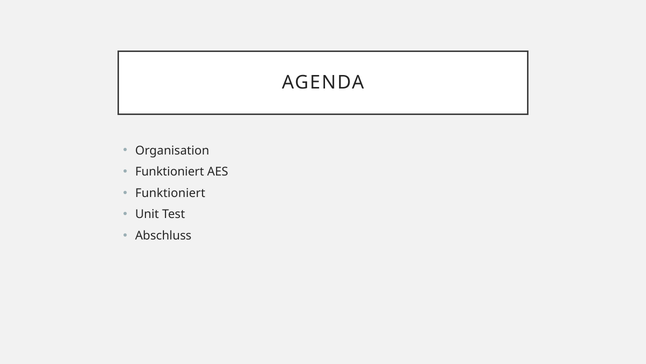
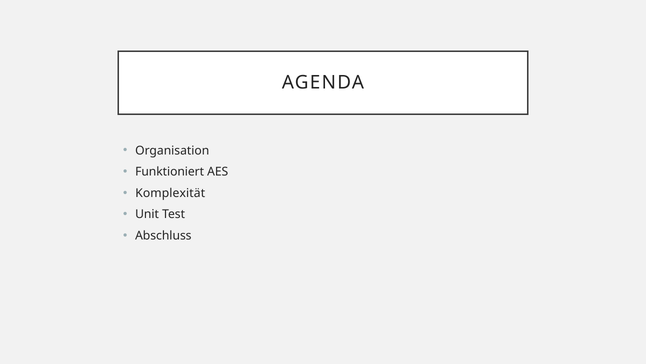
Funktioniert: Funktioniert -> Komplexität (170, 193)
